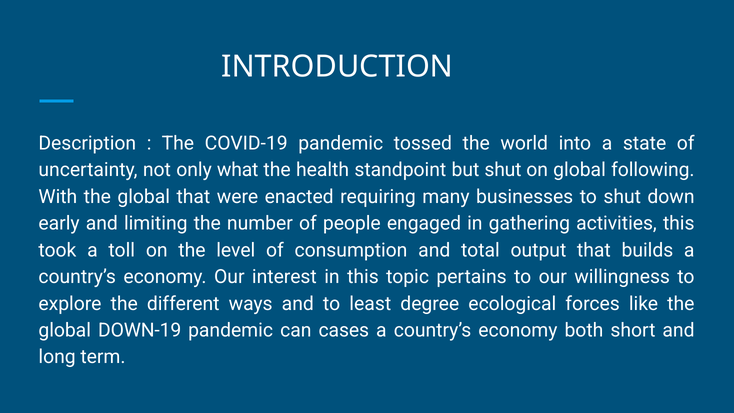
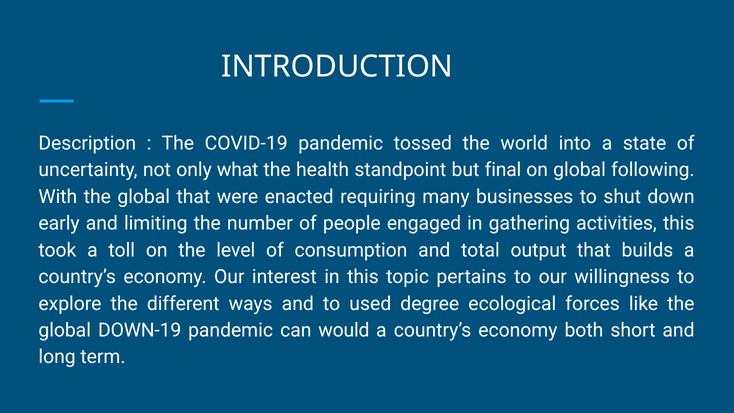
but shut: shut -> final (503, 170)
least: least -> used (370, 304)
cases: cases -> would (344, 330)
